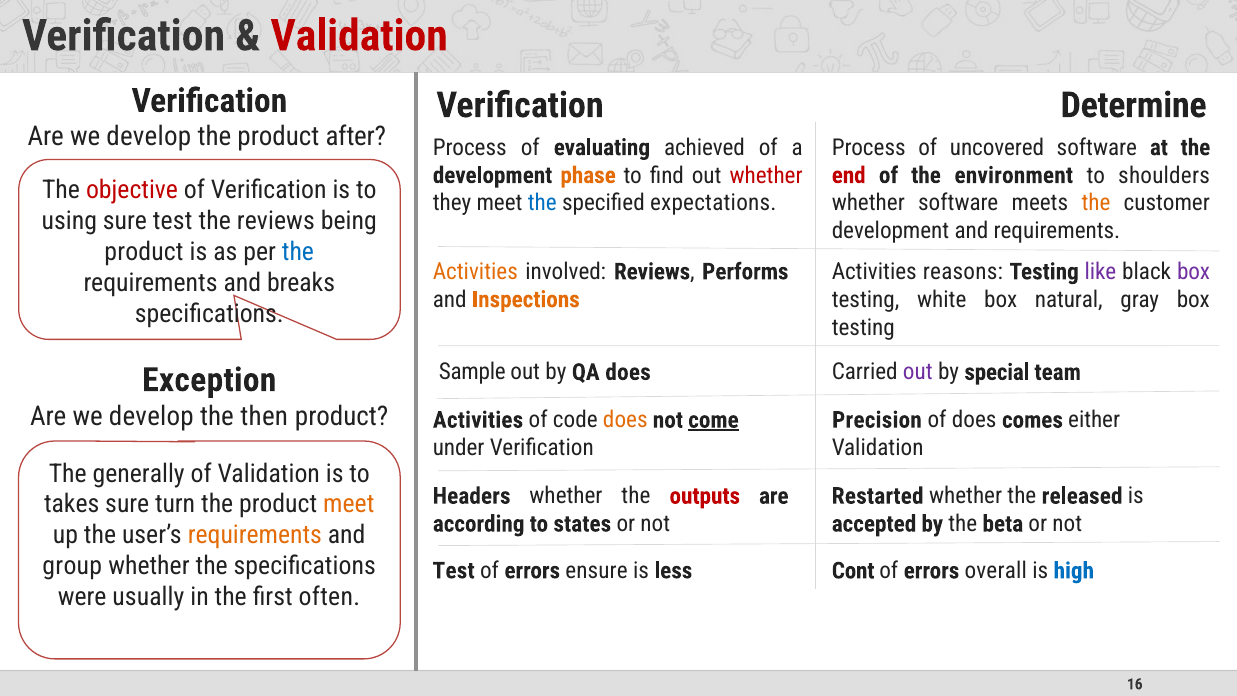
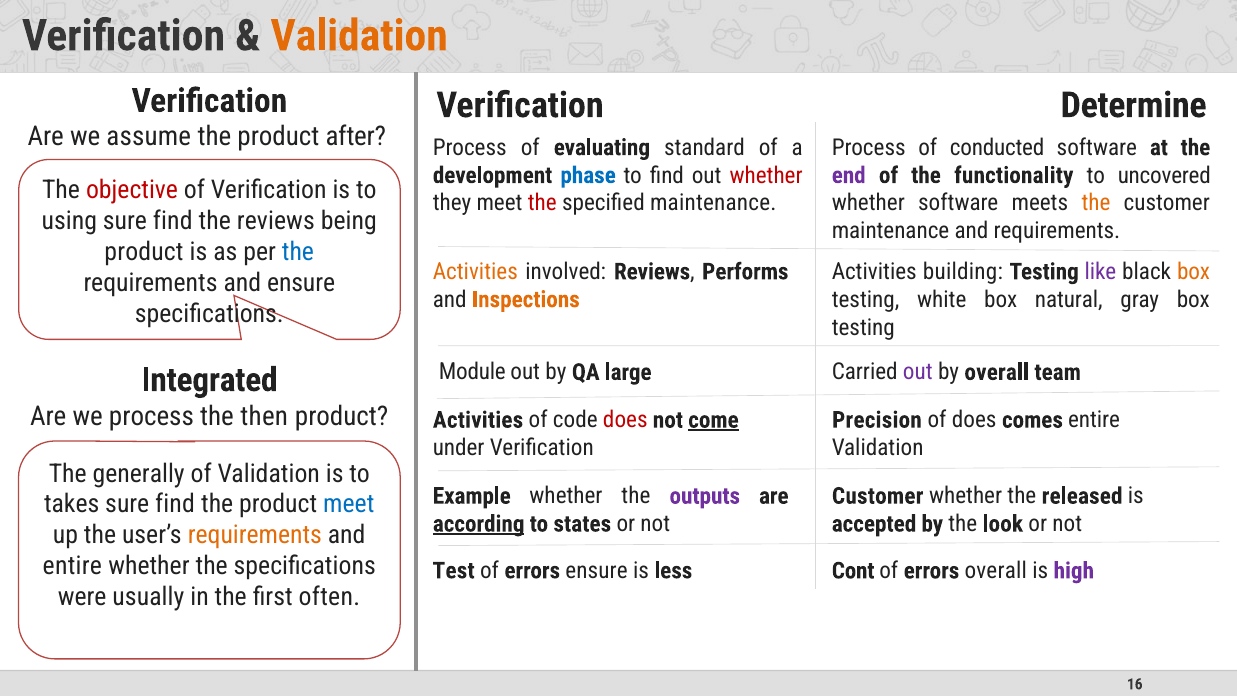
Validation colour: red -> orange (359, 36)
develop: develop -> assume (149, 137)
achieved: achieved -> standard (704, 147)
uncovered: uncovered -> conducted (997, 147)
phase colour: orange -> blue (588, 175)
end colour: red -> purple (849, 175)
environment: environment -> functionality (1014, 175)
shoulders: shoulders -> uncovered (1164, 175)
the colour: blue -> red (542, 203)
specified expectations: expectations -> maintenance (713, 203)
test: test -> find (173, 221)
development: development -> maintenance (891, 231)
reasons: reasons -> building (963, 272)
box colour: purple -> orange (1194, 272)
and breaks: breaks -> ensure (301, 283)
Sample: Sample -> Module (472, 372)
QA does: does -> large (628, 372)
by special: special -> overall (997, 372)
Exception: Exception -> Integrated (210, 380)
develop: develop -> process (151, 416)
does colour: orange -> red (625, 420)
comes either: either -> entire (1094, 420)
Headers: Headers -> Example (472, 496)
outputs colour: red -> purple (705, 496)
Restarted: Restarted -> Customer (878, 496)
turn: turn -> find (175, 504)
meet colour: orange -> blue (349, 504)
according underline: none -> present (479, 524)
beta: beta -> look (1003, 524)
group: group -> entire (72, 566)
high colour: blue -> purple (1074, 571)
